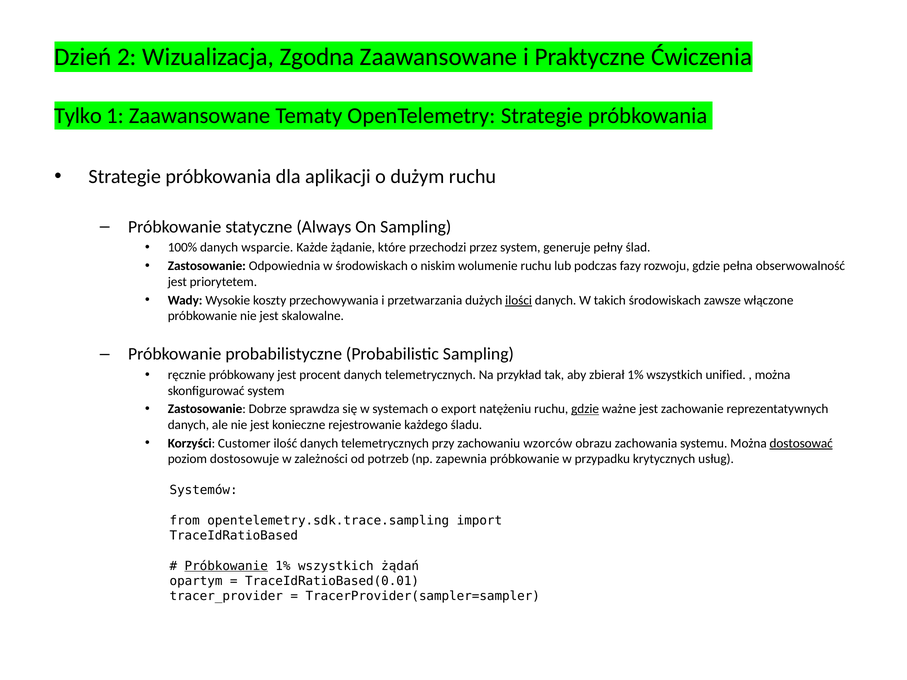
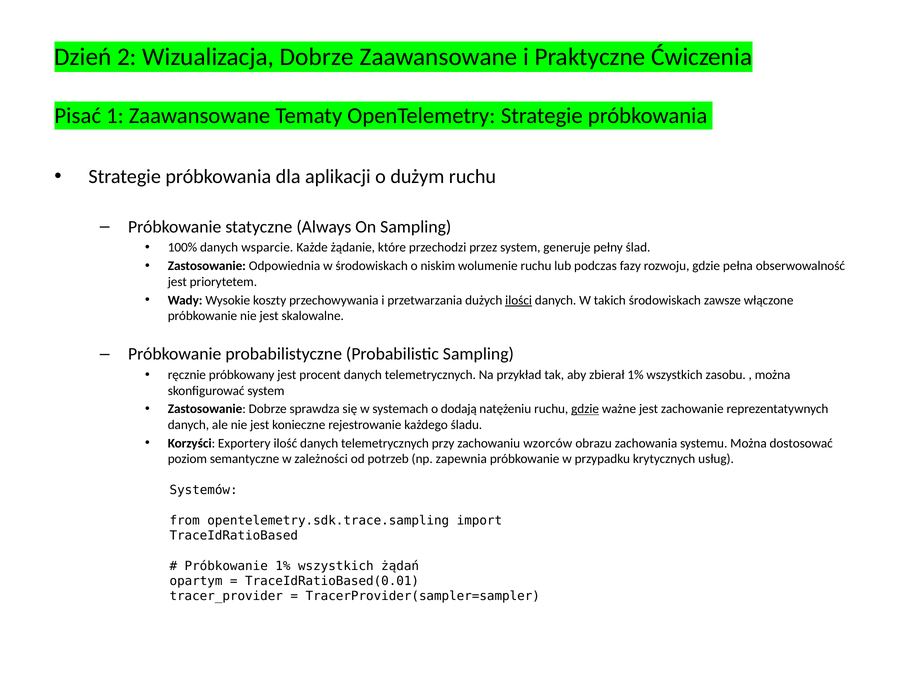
Wizualizacja Zgodna: Zgodna -> Dobrze (317, 57)
Tylko: Tylko -> Pisać (78, 116)
unified: unified -> zasobu (726, 375)
export: export -> dodają (459, 409)
Customer: Customer -> Exportery (244, 443)
dostosować underline: present -> none (801, 443)
dostosowuje: dostosowuje -> semantyczne (245, 459)
Próbkowanie underline: present -> none (226, 566)
